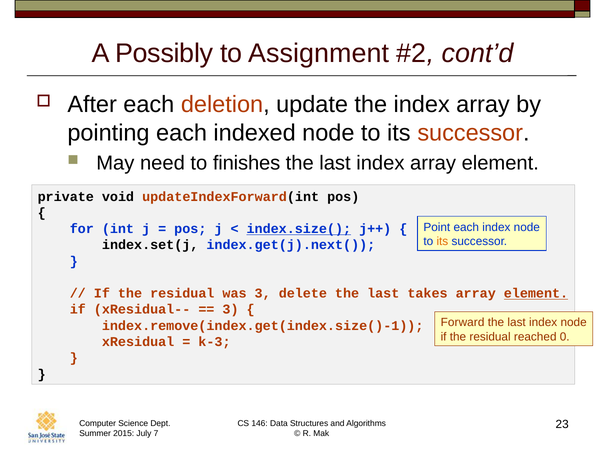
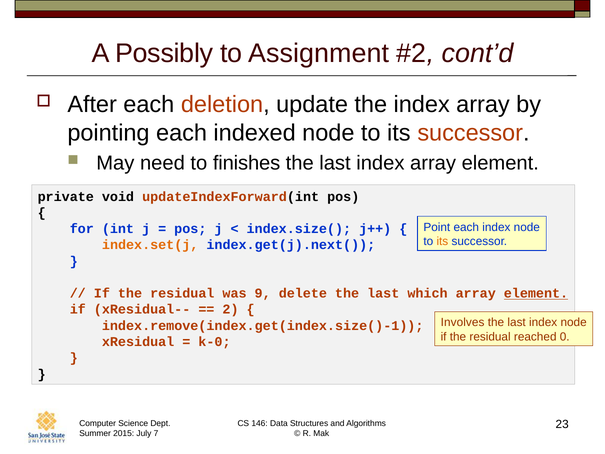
index.size( underline: present -> none (299, 229)
index.set(j colour: black -> orange (150, 245)
was 3: 3 -> 9 (263, 293)
takes: takes -> which (428, 293)
3: 3 -> 2 (231, 309)
Forward: Forward -> Involves (463, 322)
k-3: k-3 -> k-0 (214, 342)
